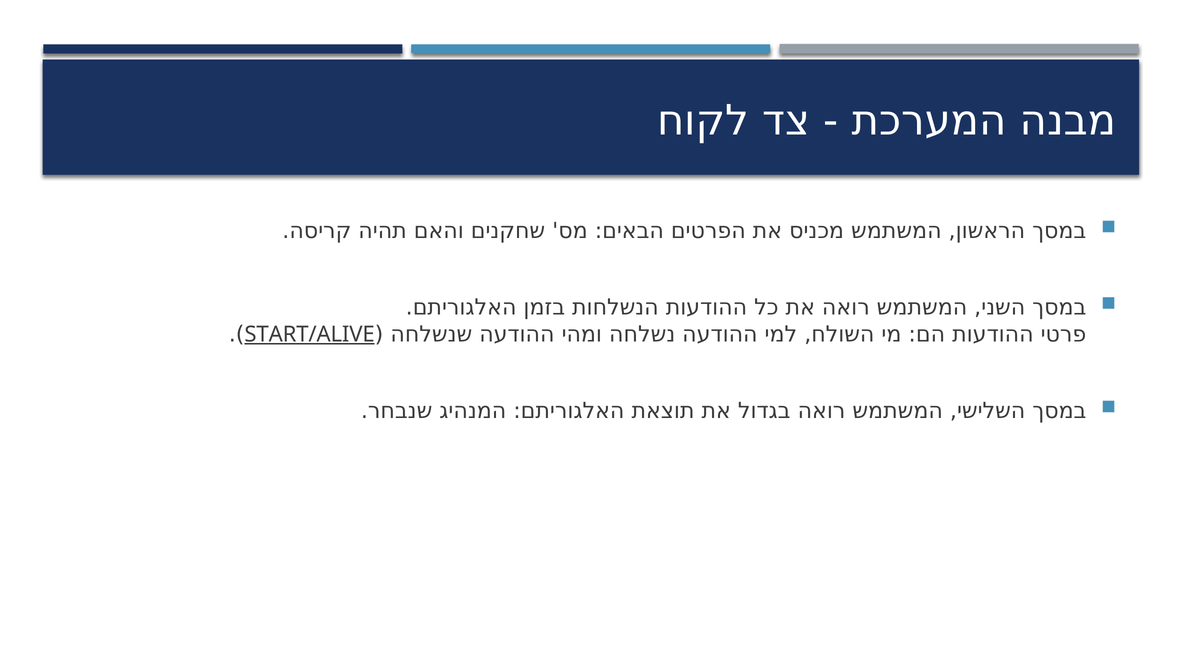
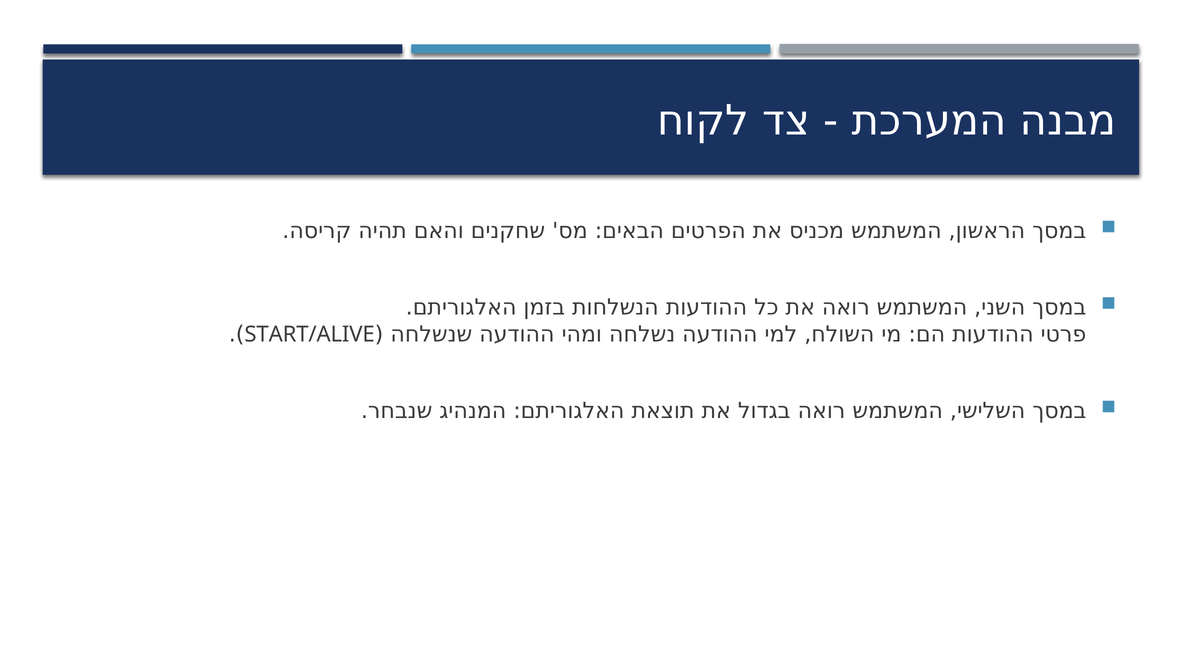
START/ALIVE underline: present -> none (310, 334)
